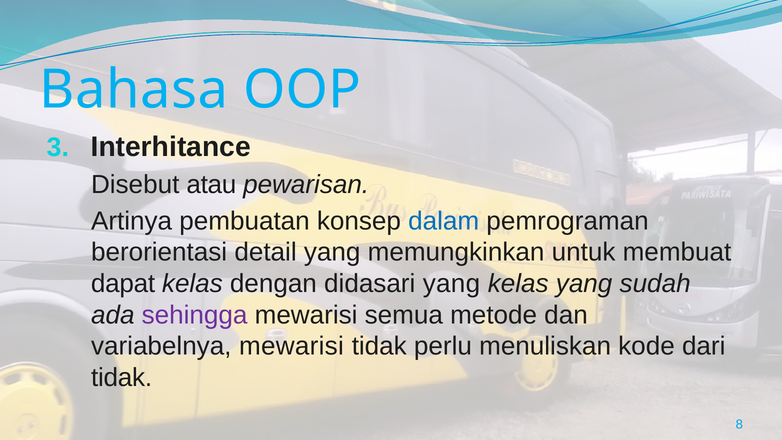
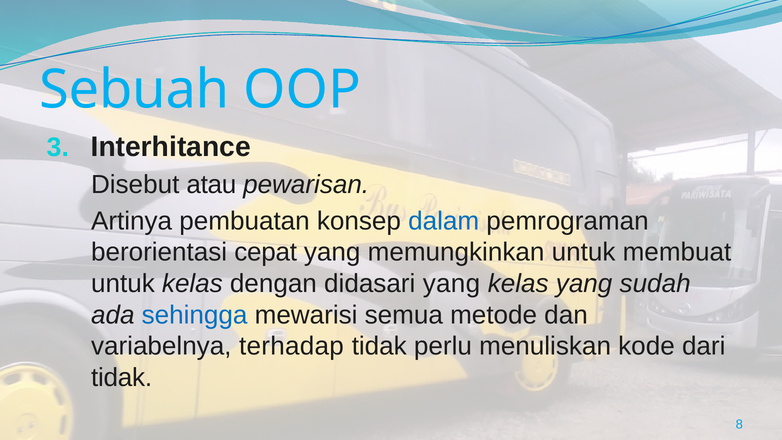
Bahasa: Bahasa -> Sebuah (134, 90)
detail: detail -> cepat (266, 252)
dapat: dapat -> untuk (123, 284)
sehingga colour: purple -> blue (195, 315)
variabelnya mewarisi: mewarisi -> terhadap (291, 346)
